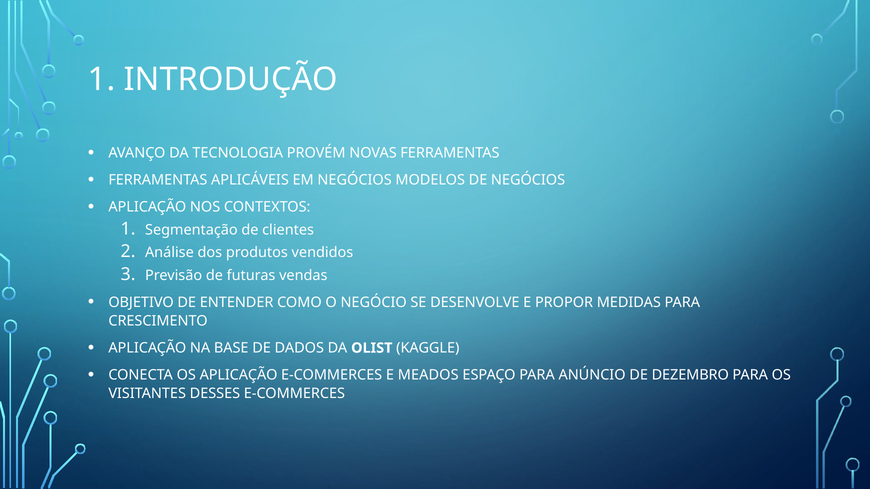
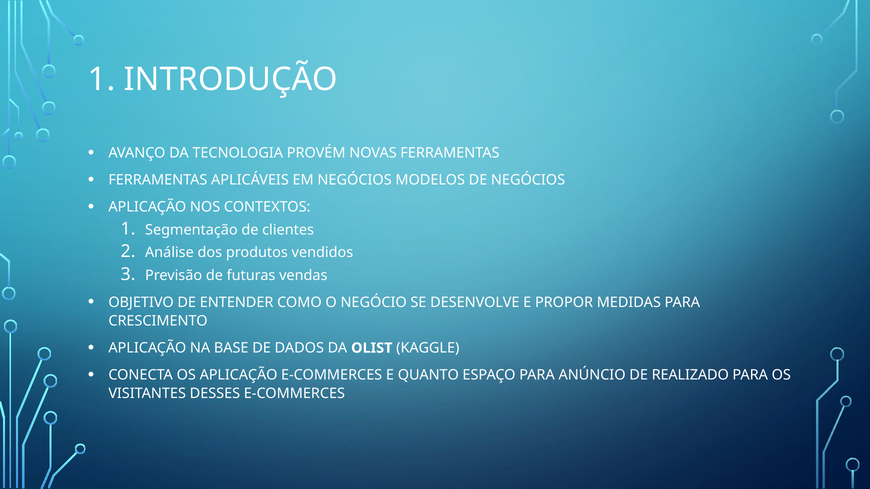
MEADOS: MEADOS -> QUANTO (428, 375)
DEZEMBRO: DEZEMBRO -> REALIZADO (690, 375)
